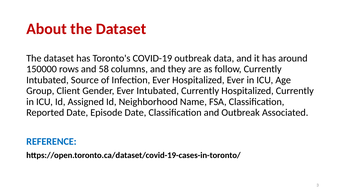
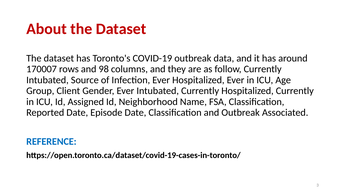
150000: 150000 -> 170007 (42, 69)
58: 58 -> 98 (104, 69)
